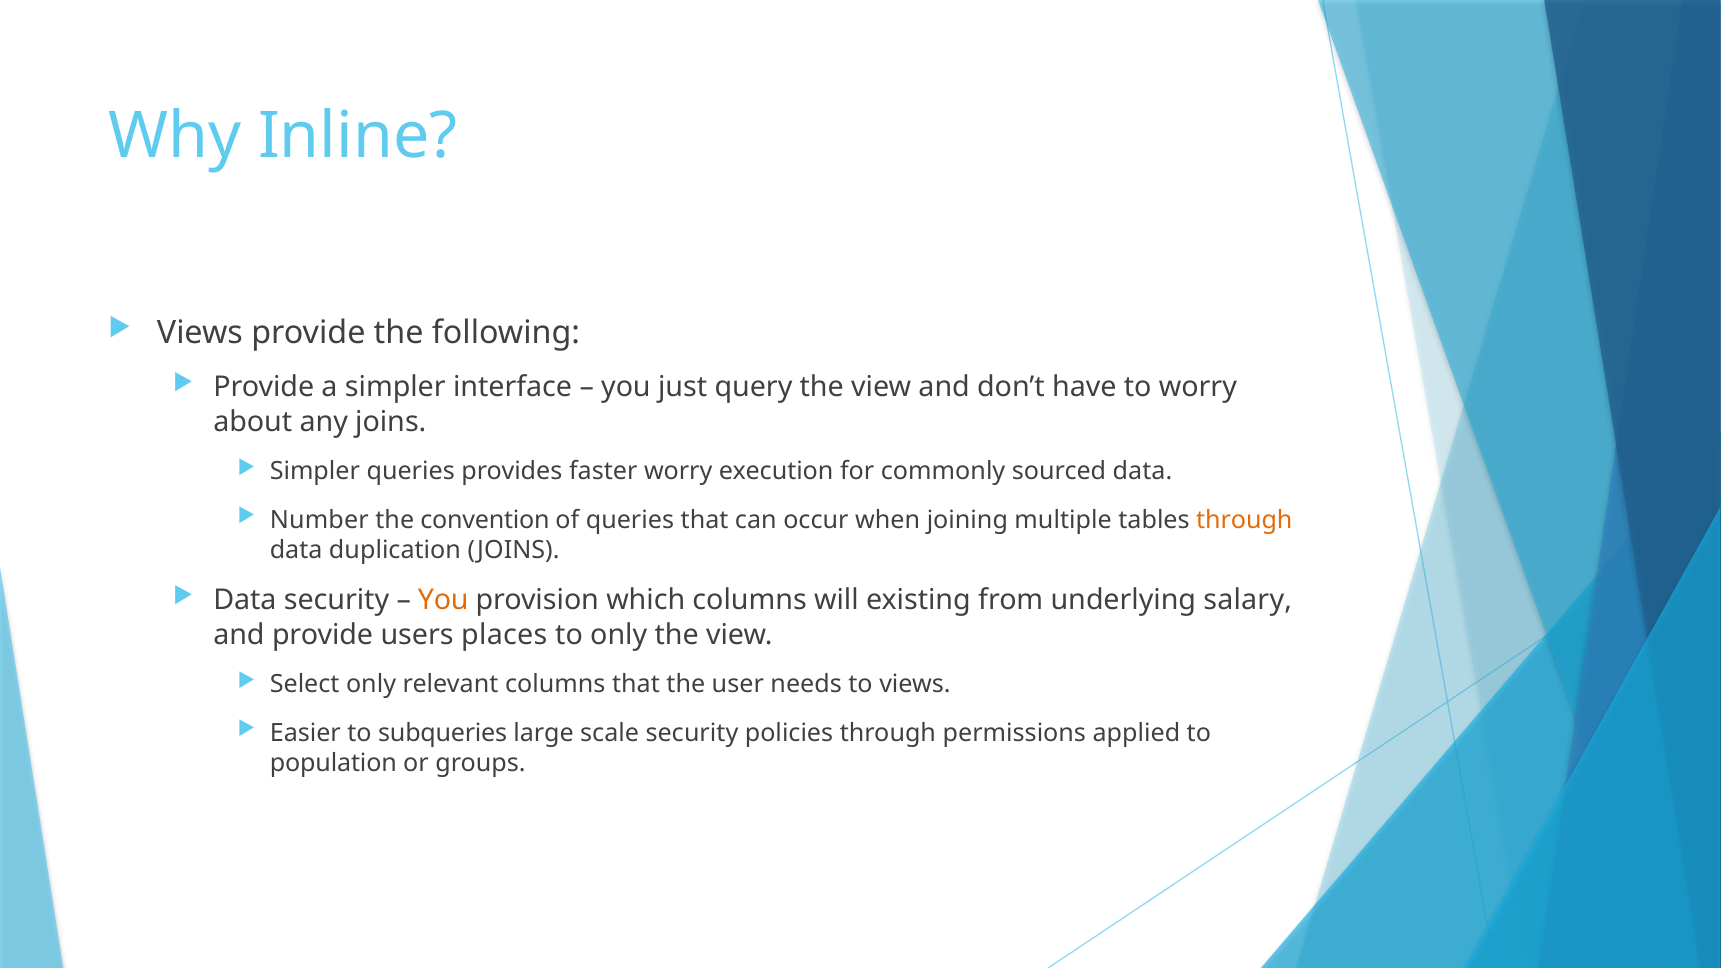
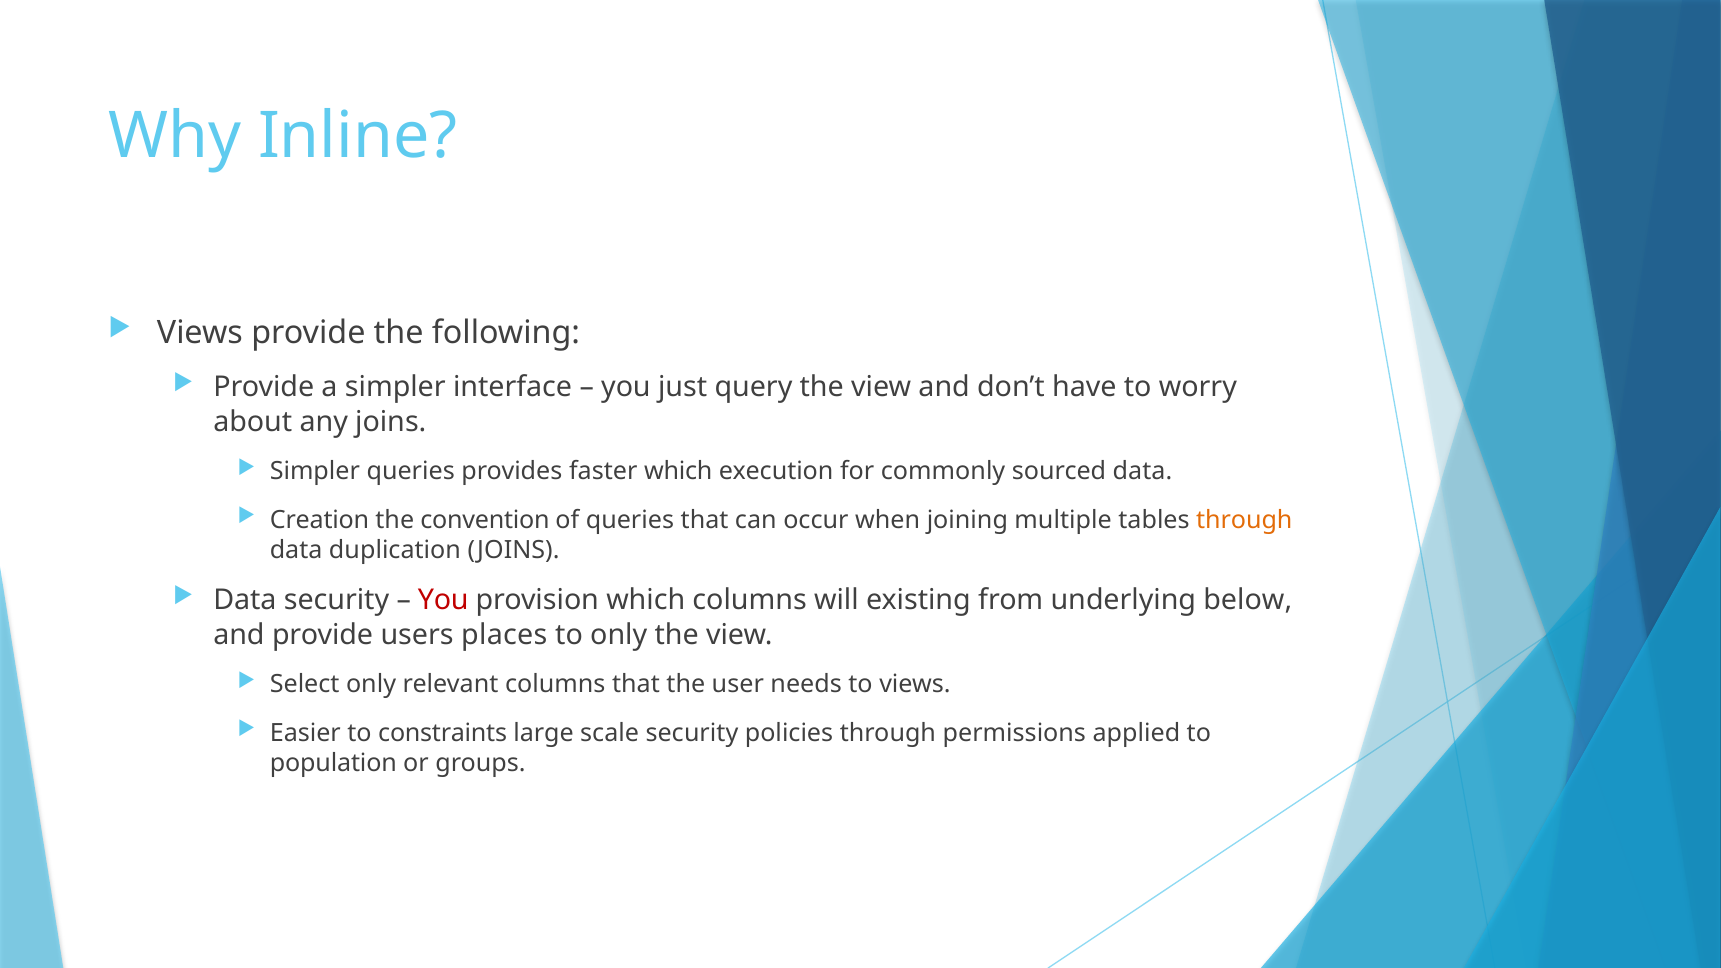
faster worry: worry -> which (678, 472)
Number: Number -> Creation (320, 520)
You colour: orange -> red (443, 600)
salary: salary -> below (1248, 600)
subqueries: subqueries -> constraints (443, 733)
